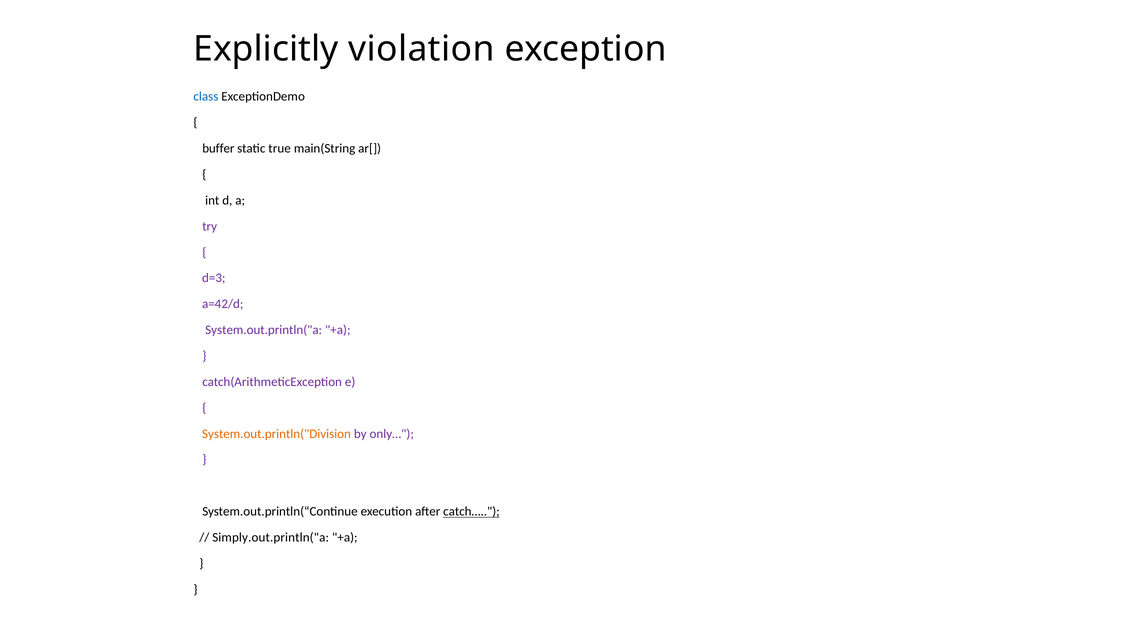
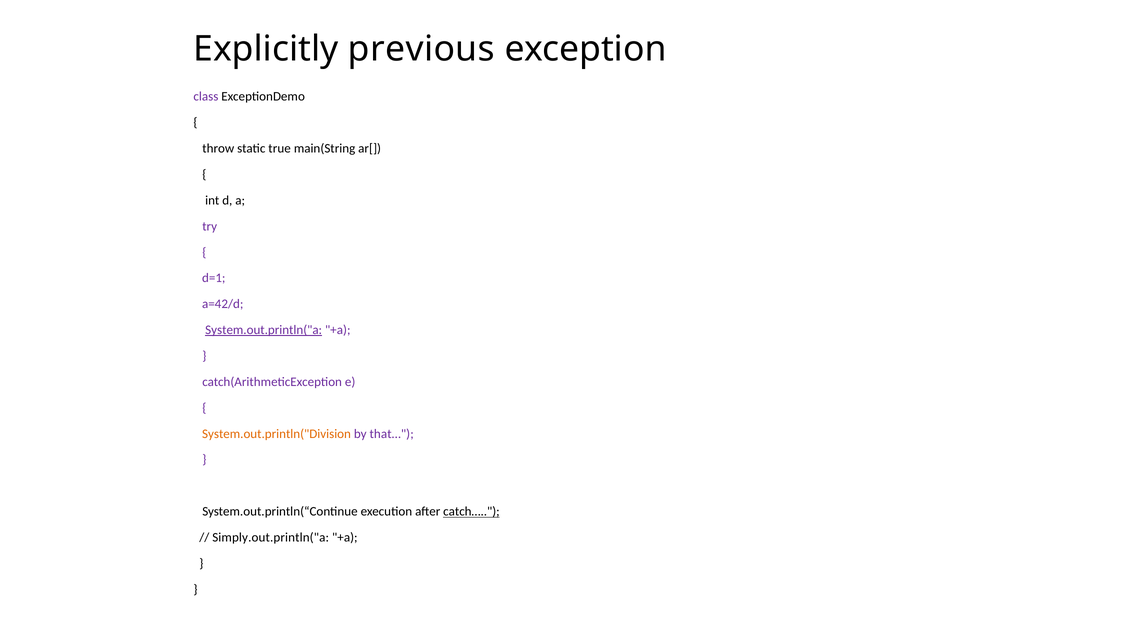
violation: violation -> previous (421, 49)
class colour: blue -> purple (206, 97)
buffer: buffer -> throw (218, 148)
d=3: d=3 -> d=1 (214, 278)
System.out.println("a underline: none -> present (264, 330)
only…: only… -> that… (392, 434)
